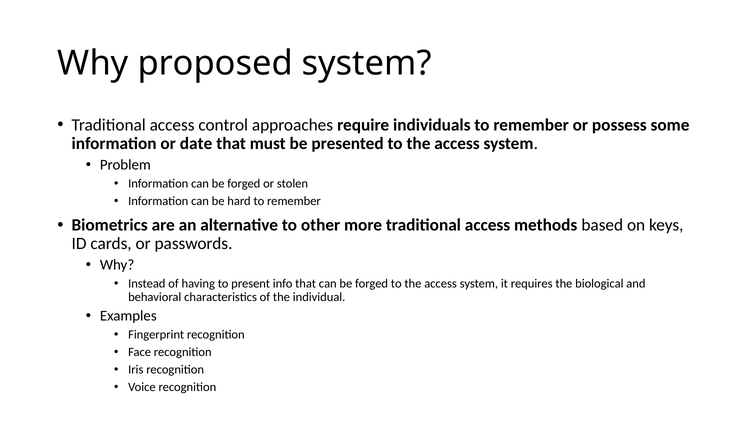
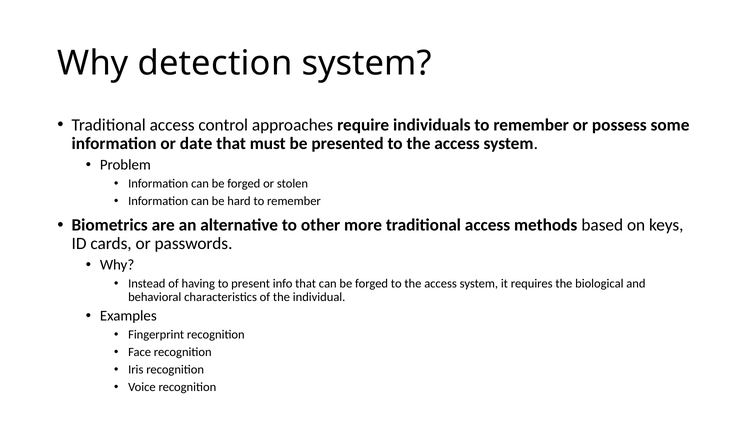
proposed: proposed -> detection (215, 63)
